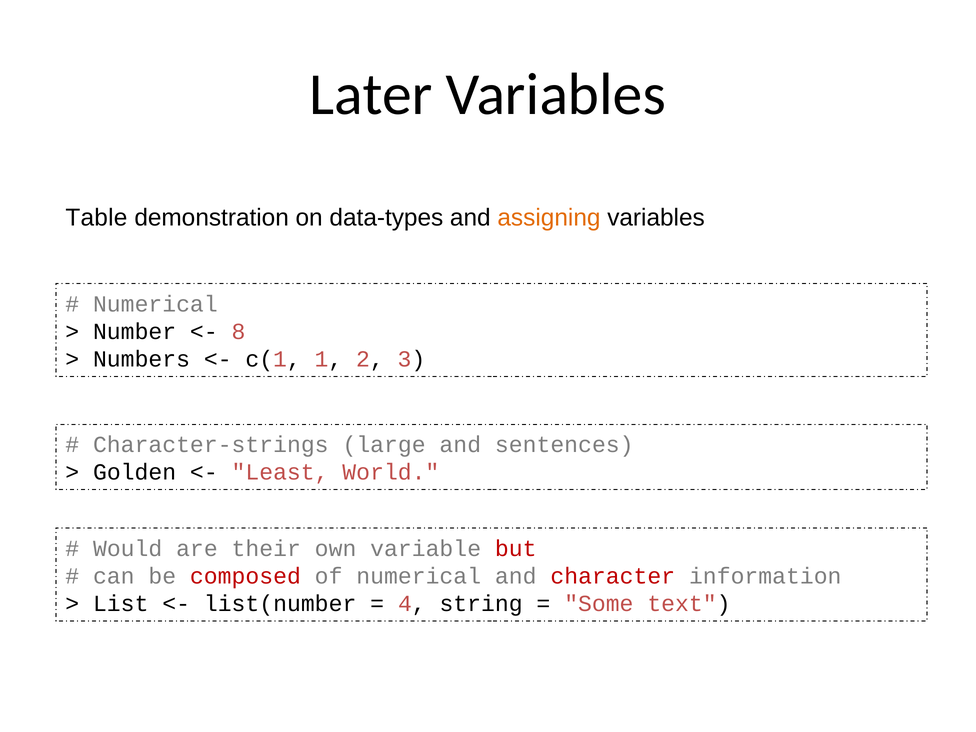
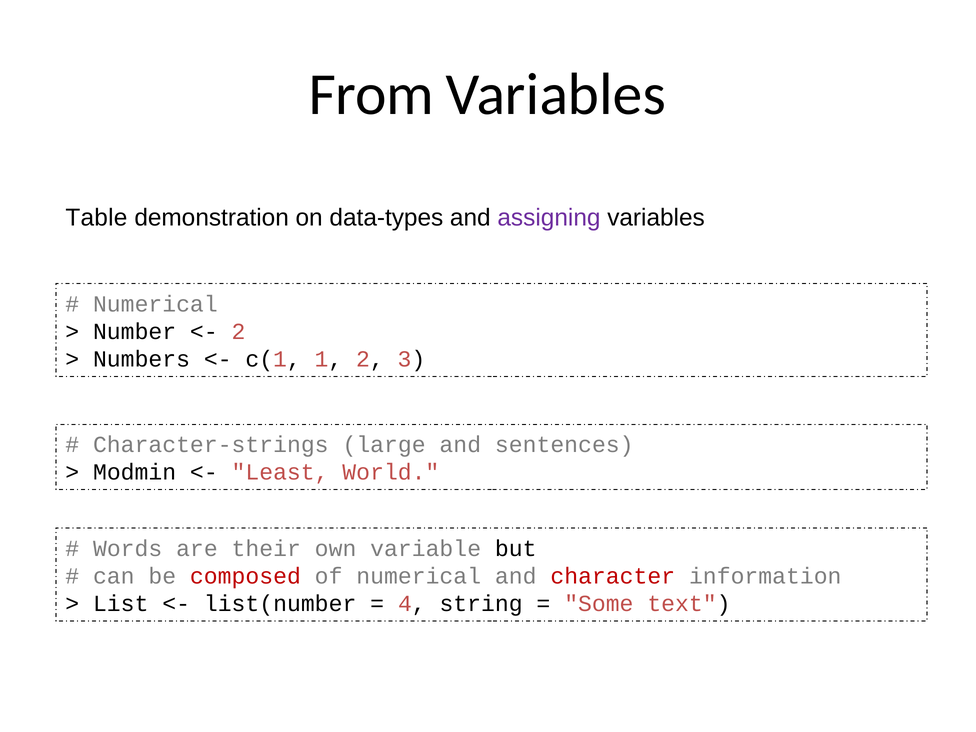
Later: Later -> From (371, 94)
assigning colour: orange -> purple (549, 218)
8: 8 -> 2 (239, 332)
Golden: Golden -> Modmin (135, 472)
Would: Would -> Words (128, 548)
but colour: red -> black (516, 548)
